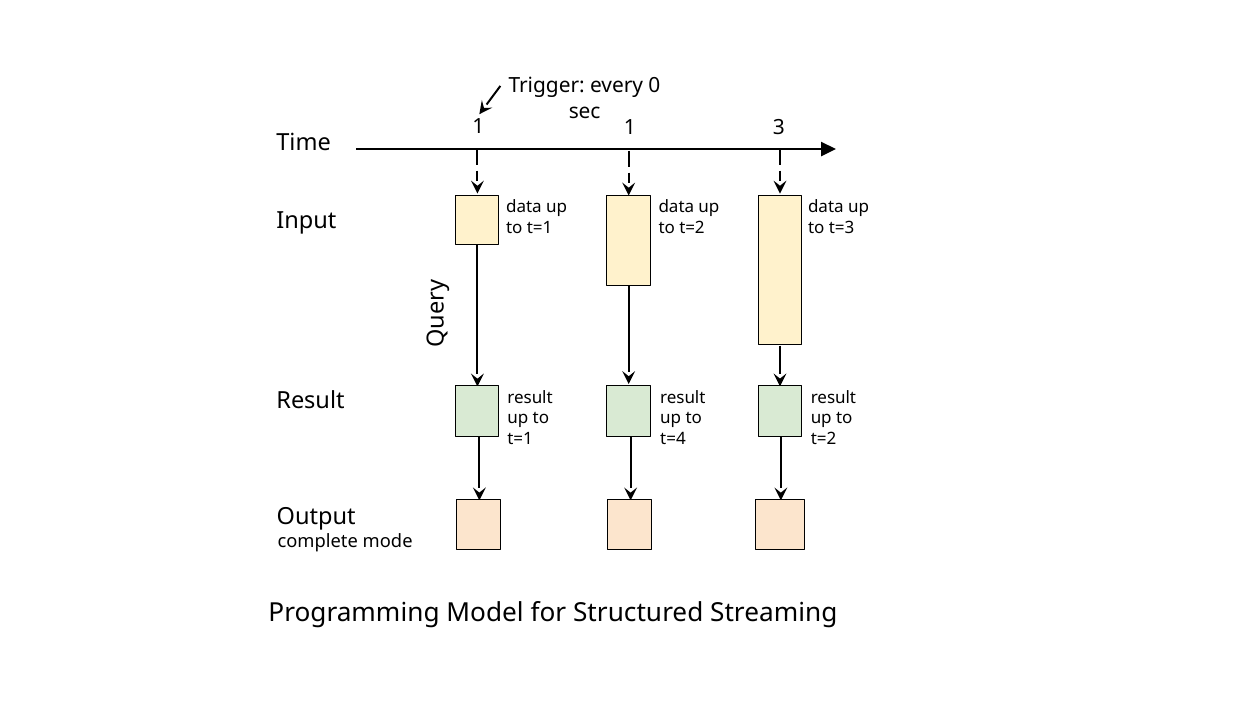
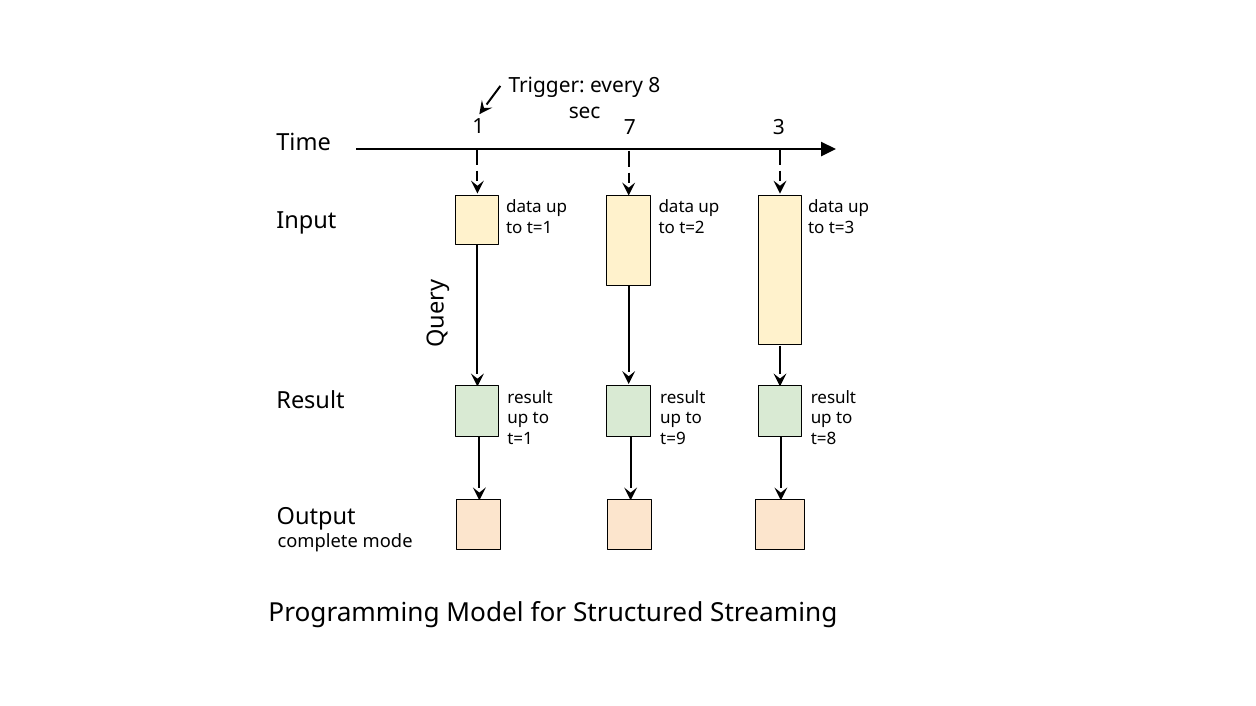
0: 0 -> 8 (654, 86)
1 1: 1 -> 7 (630, 128)
t=4: t=4 -> t=9 (673, 439)
t=2: t=2 -> t=8 (824, 439)
